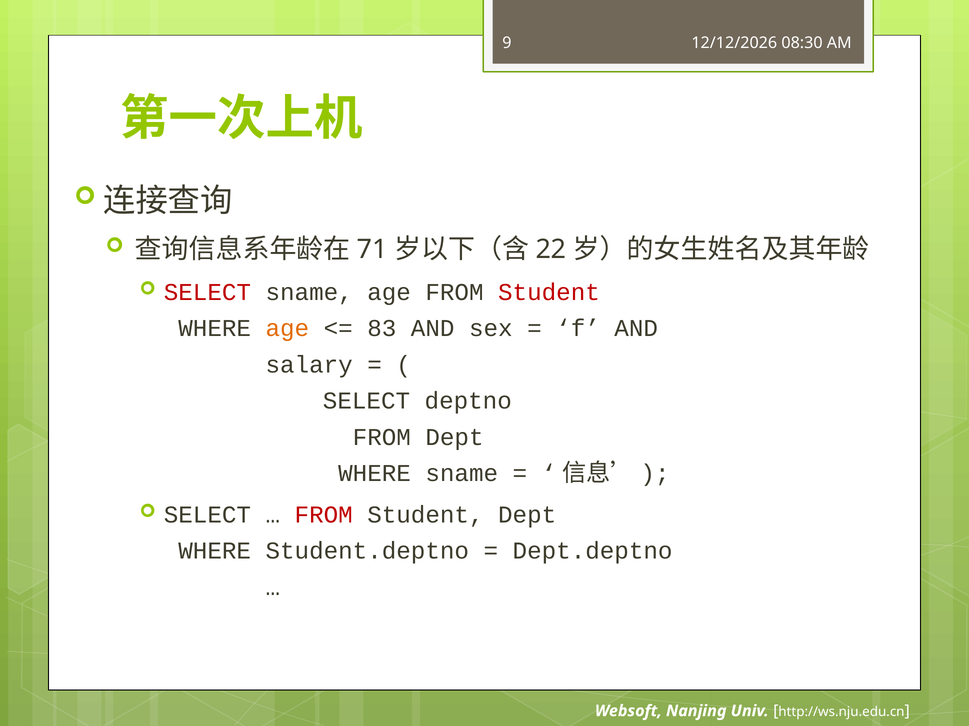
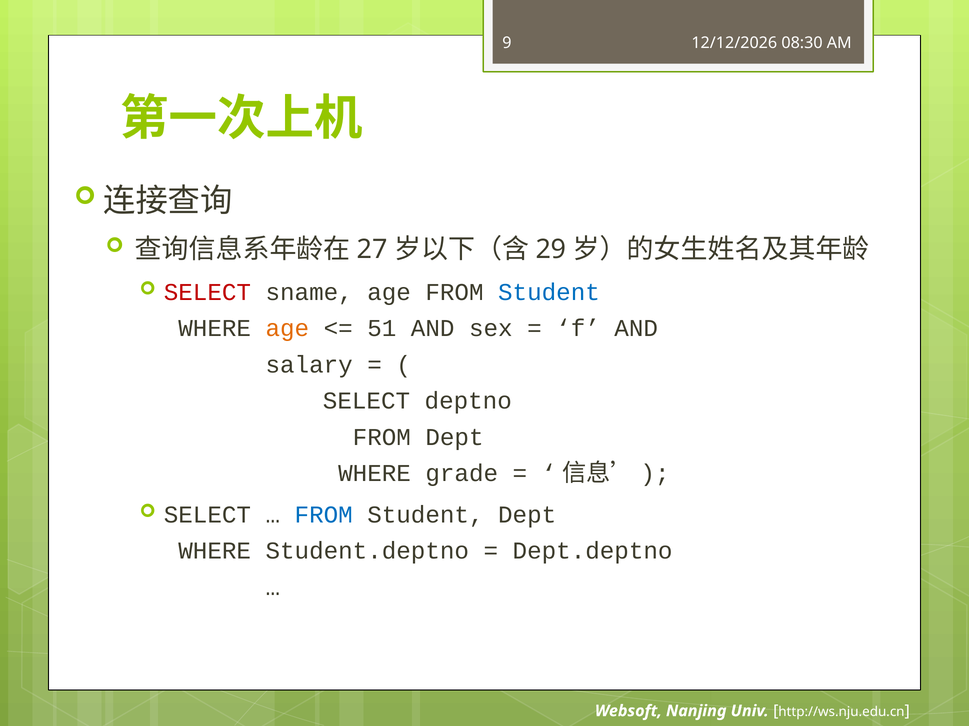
71: 71 -> 27 (372, 250)
22: 22 -> 29 (551, 250)
Student colour: red -> blue (549, 292)
83: 83 -> 51 (382, 329)
WHERE sname: sname -> grade (462, 474)
FROM colour: red -> blue (324, 515)
